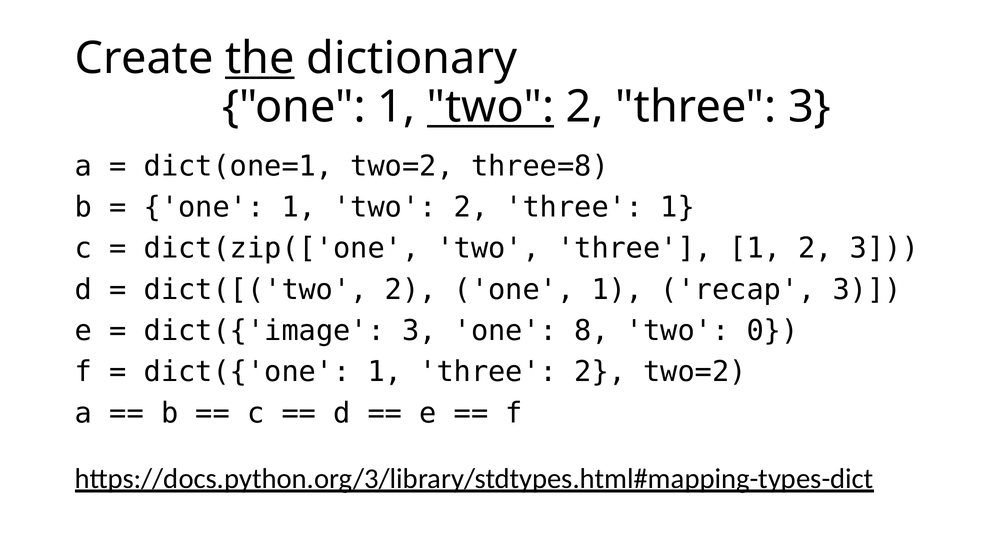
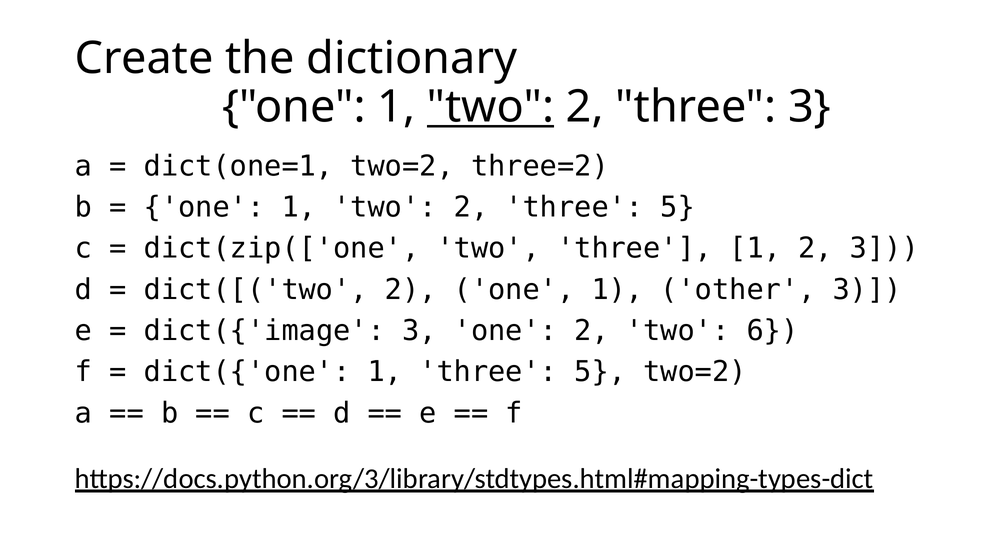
the underline: present -> none (260, 58)
three=8: three=8 -> three=2 (540, 166)
2 three 1: 1 -> 5 (678, 207)
recap: recap -> other (738, 290)
one 8: 8 -> 2 (592, 331)
0: 0 -> 6 (772, 331)
1 three 2: 2 -> 5 (600, 372)
